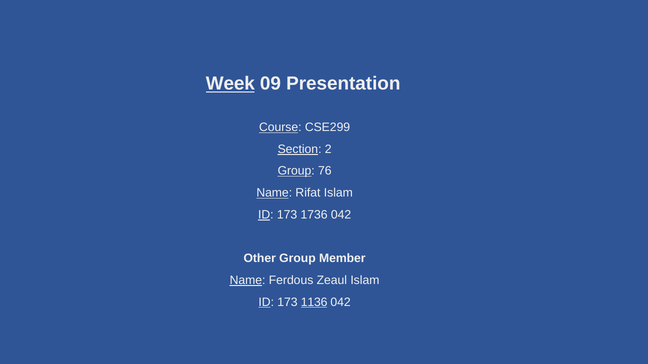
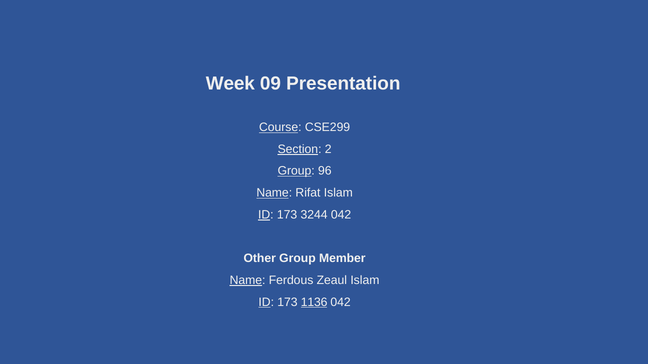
Week underline: present -> none (230, 84)
76: 76 -> 96 (325, 171)
1736: 1736 -> 3244 (314, 215)
